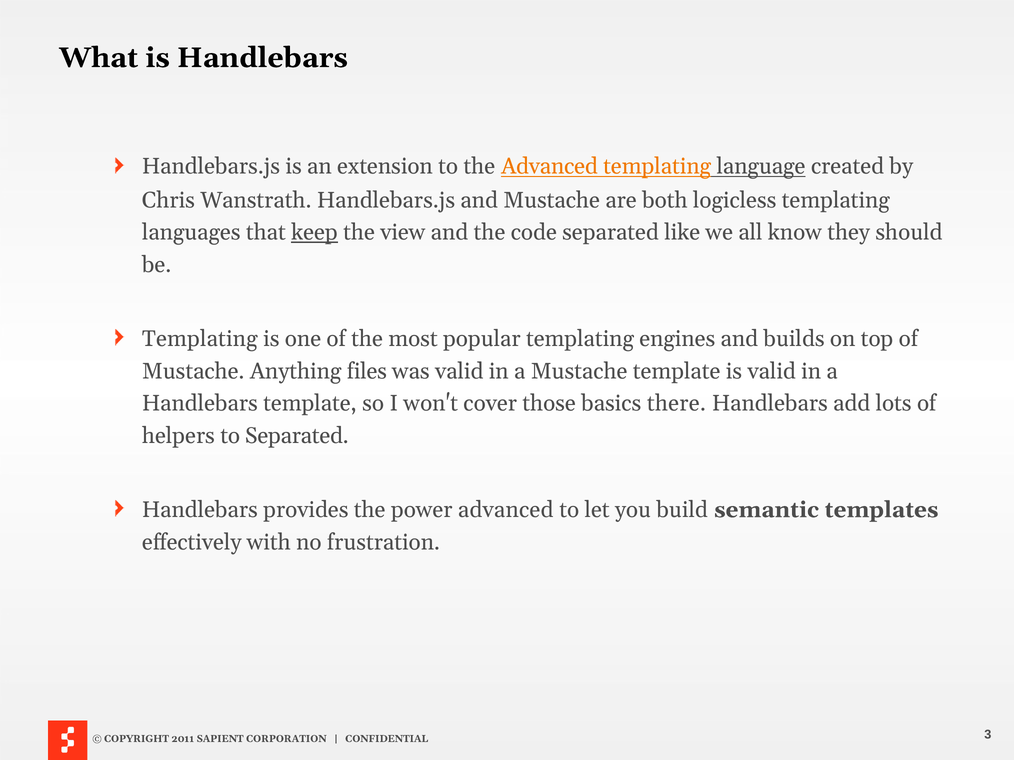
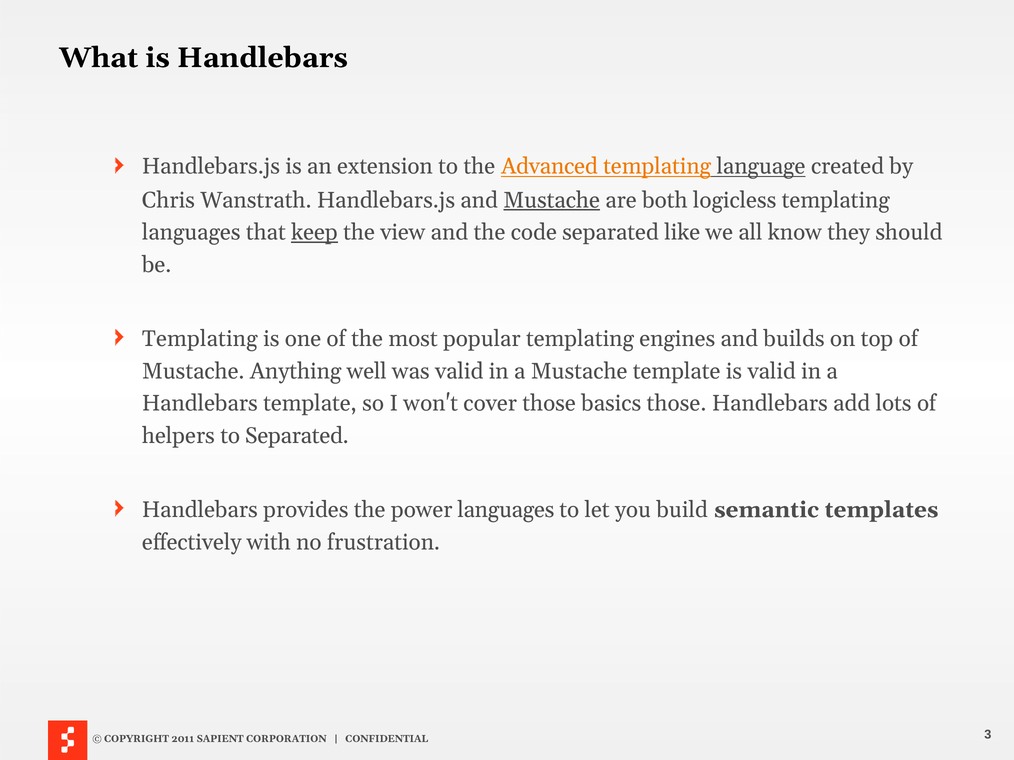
Mustache underline: none -> present (552, 200)
files: files -> well (367, 371)
basics there: there -> those (677, 404)
power advanced: advanced -> languages (506, 510)
